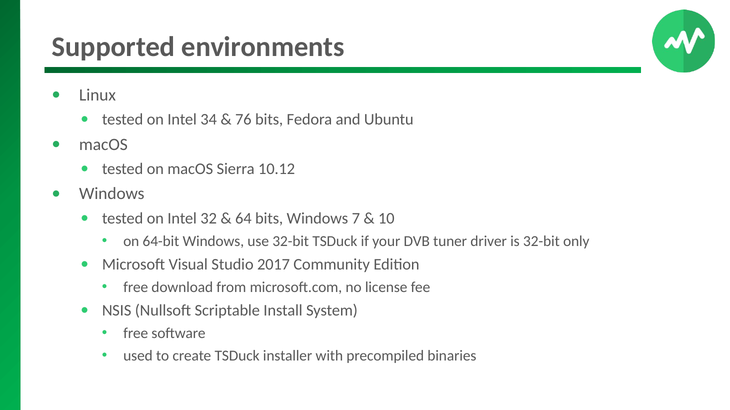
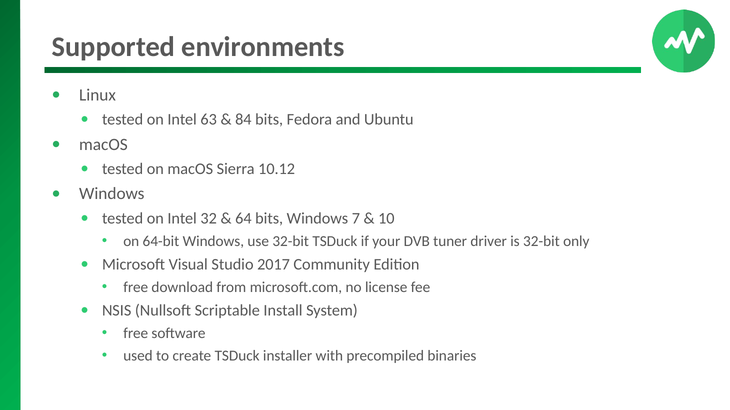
34: 34 -> 63 (209, 120)
76: 76 -> 84 (243, 120)
